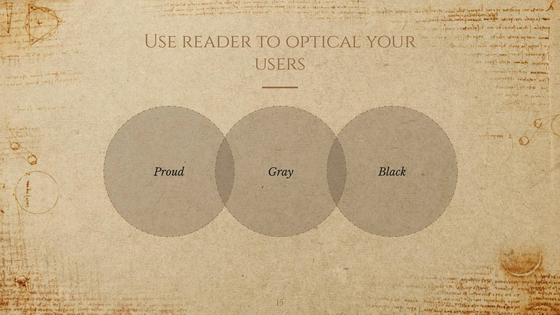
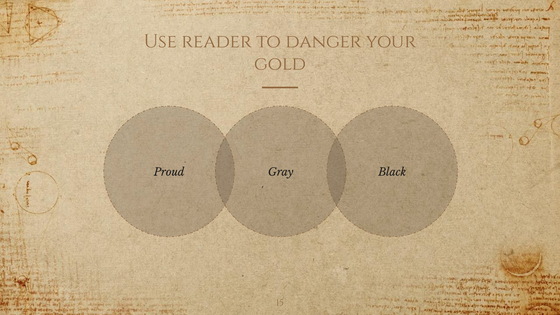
optical: optical -> danger (324, 41)
users: users -> gold (280, 64)
